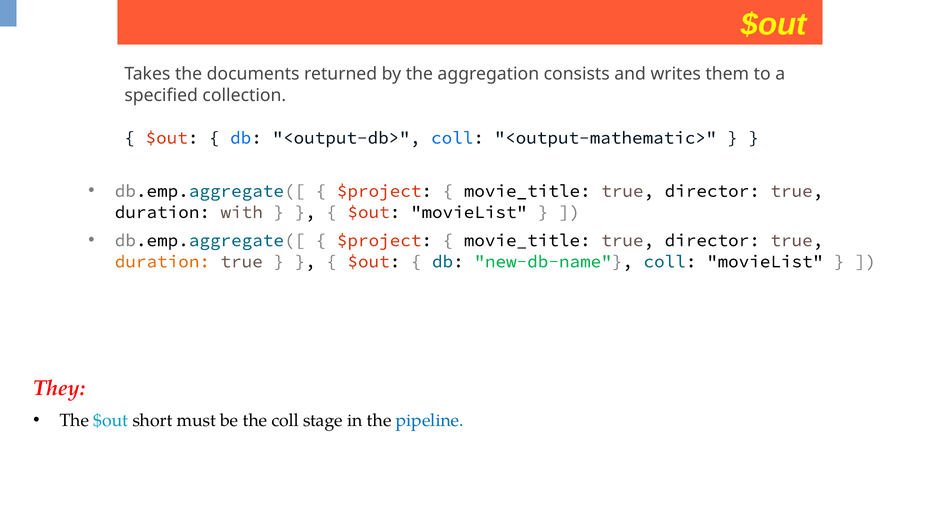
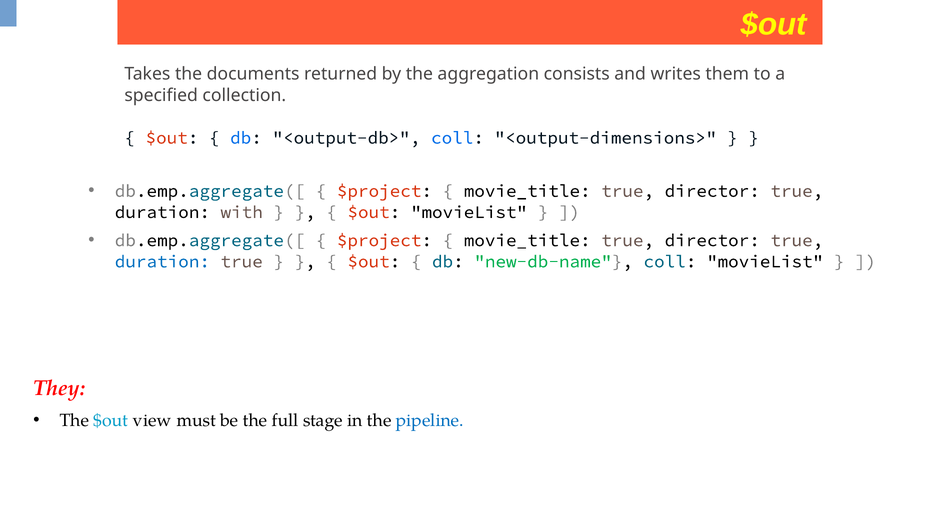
<output-mathematic>: <output-mathematic> -> <output-dimensions> (606, 138)
duration colour: orange -> blue (162, 261)
short: short -> view (152, 420)
the coll: coll -> full (285, 420)
